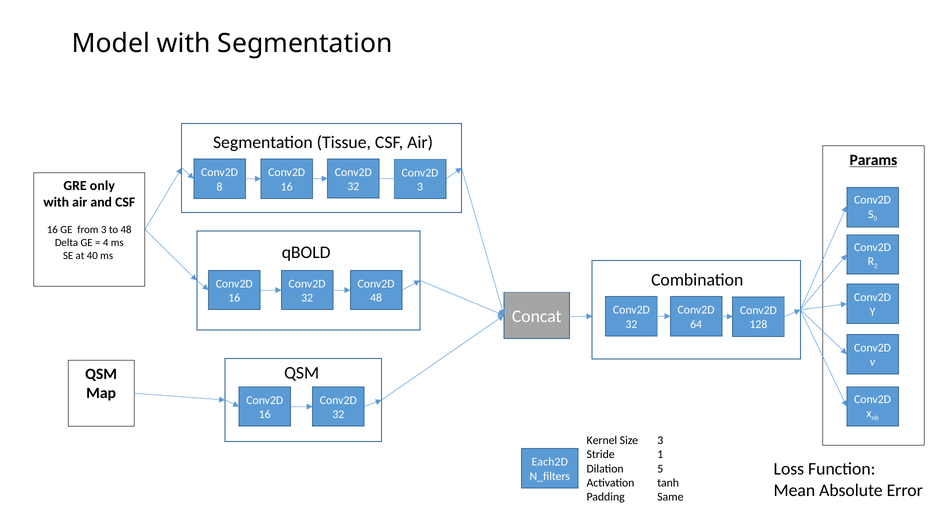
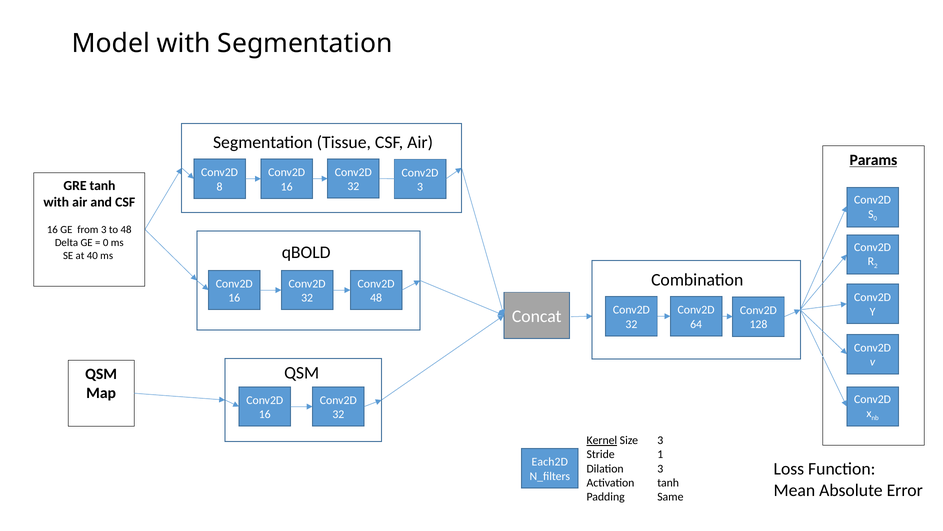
GRE only: only -> tanh (103, 185)
4: 4 -> 0 (106, 242)
Kernel underline: none -> present (602, 440)
Dilation 5: 5 -> 3 (660, 468)
